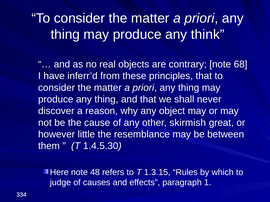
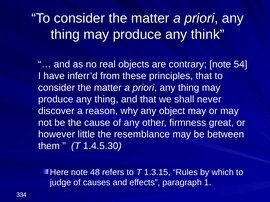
68: 68 -> 54 (241, 64)
skirmish: skirmish -> firmness (188, 123)
